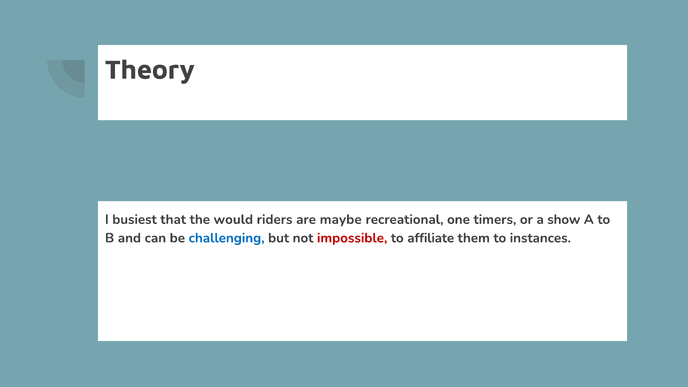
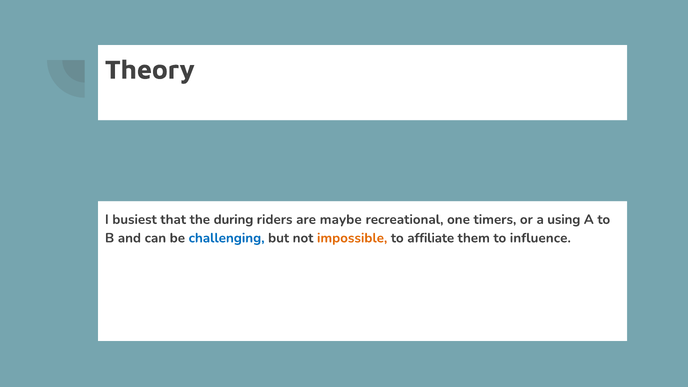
would: would -> during (233, 219)
show: show -> using (564, 219)
impossible colour: red -> orange (352, 238)
instances: instances -> influence (540, 238)
